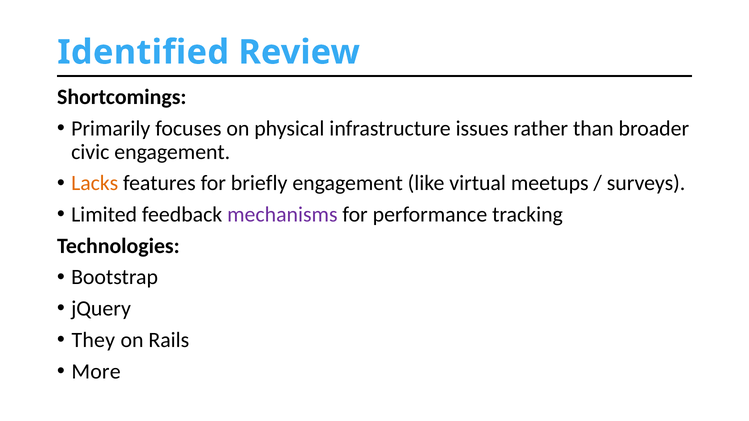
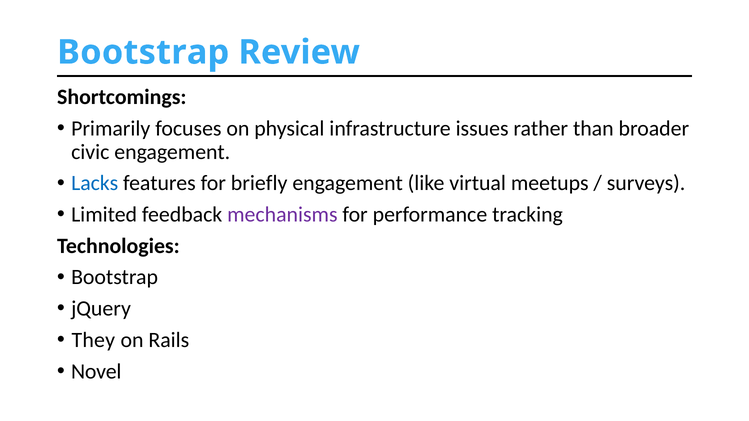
Identified: Identified -> Bootstrap (143, 52)
Lacks colour: orange -> blue (95, 183)
More: More -> Novel (96, 372)
